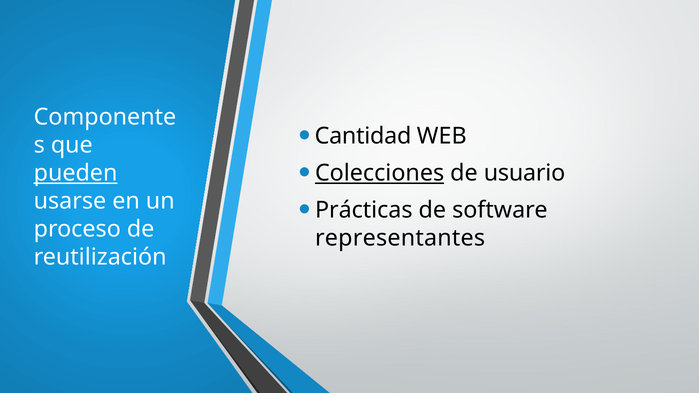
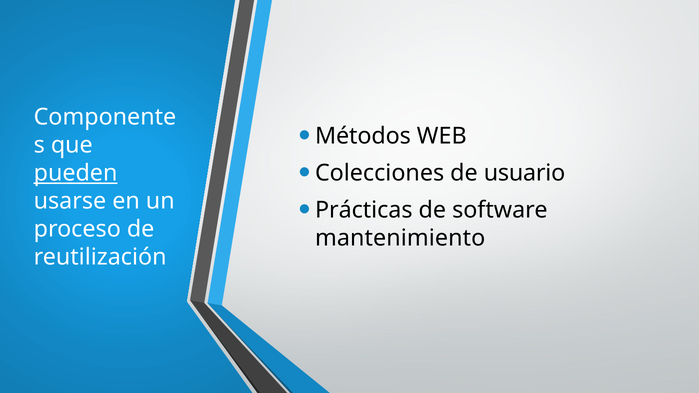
Cantidad: Cantidad -> Métodos (363, 136)
Colecciones underline: present -> none (380, 173)
representantes: representantes -> mantenimiento (400, 238)
